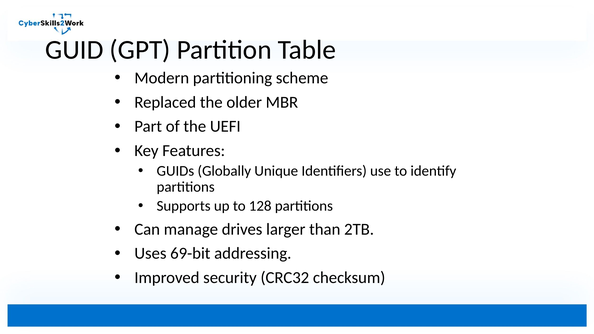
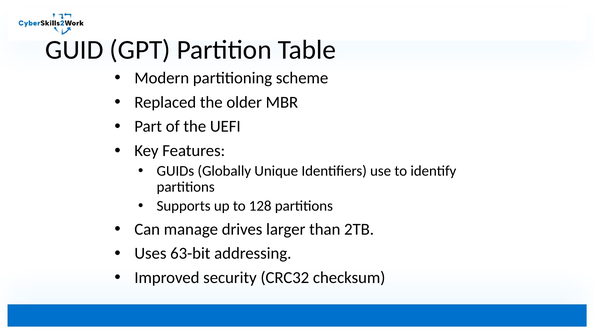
69-bit: 69-bit -> 63-bit (190, 254)
